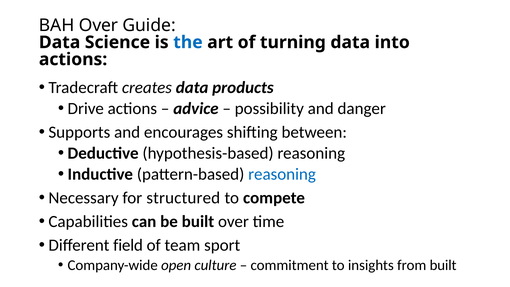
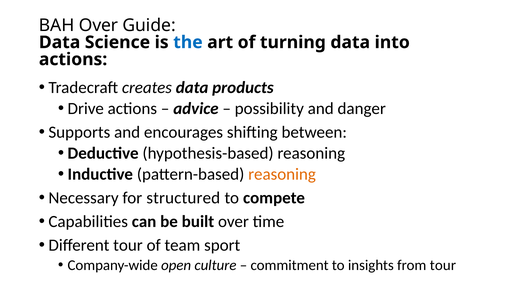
reasoning colour: blue -> orange (282, 174)
Different field: field -> tour (128, 245)
from built: built -> tour (443, 265)
